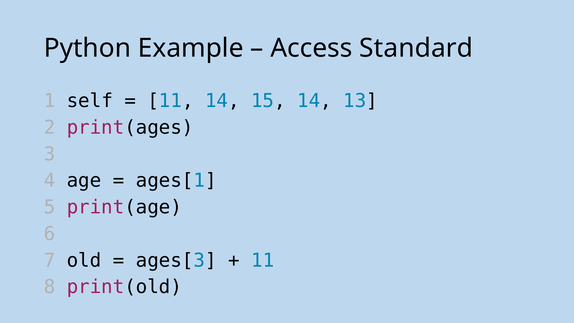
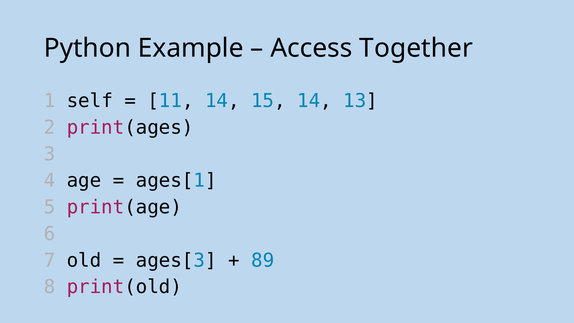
Standard: Standard -> Together (416, 48)
11: 11 -> 89 (263, 260)
